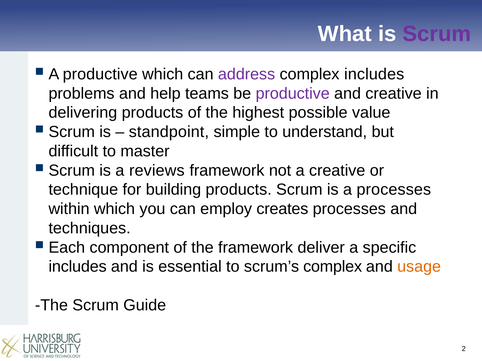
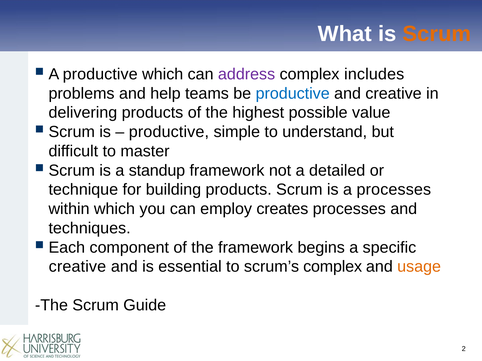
Scrum colour: purple -> orange (437, 34)
productive colour: purple -> blue (293, 94)
standpoint: standpoint -> productive (169, 132)
reviews: reviews -> standup (157, 171)
a creative: creative -> detailed (337, 171)
deliver: deliver -> begins (321, 248)
includes: includes -> creative (77, 267)
